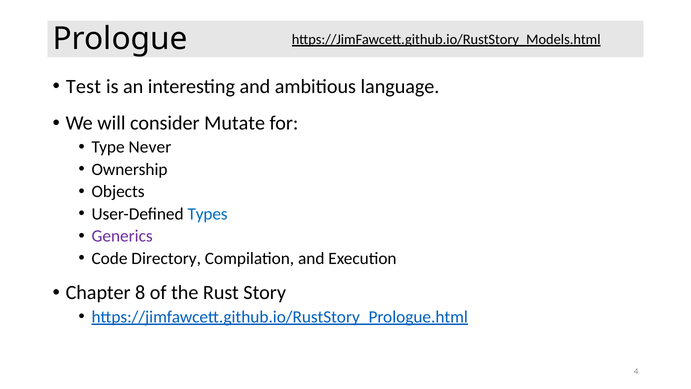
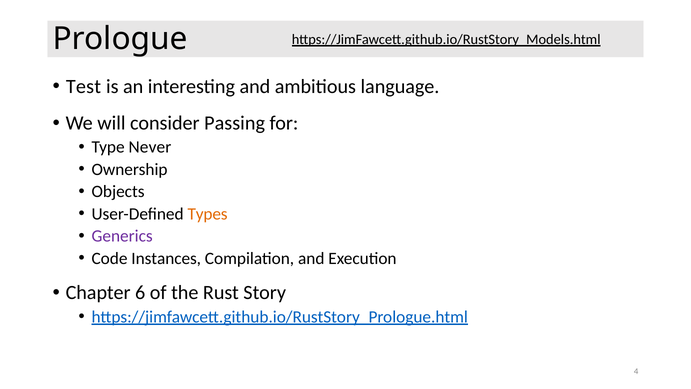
Mutate: Mutate -> Passing (235, 123)
Types colour: blue -> orange (208, 214)
Directory: Directory -> Instances (166, 258)
8: 8 -> 6 (140, 293)
